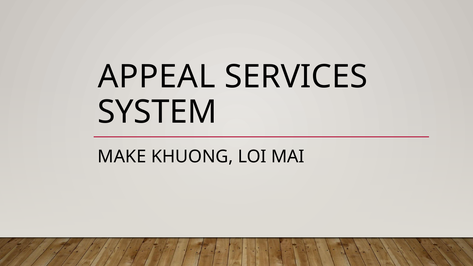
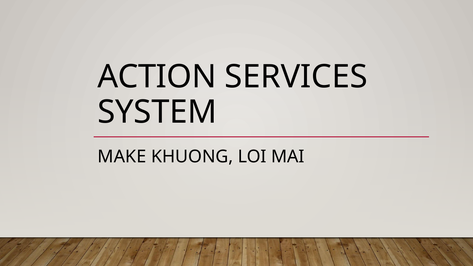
APPEAL: APPEAL -> ACTION (157, 77)
